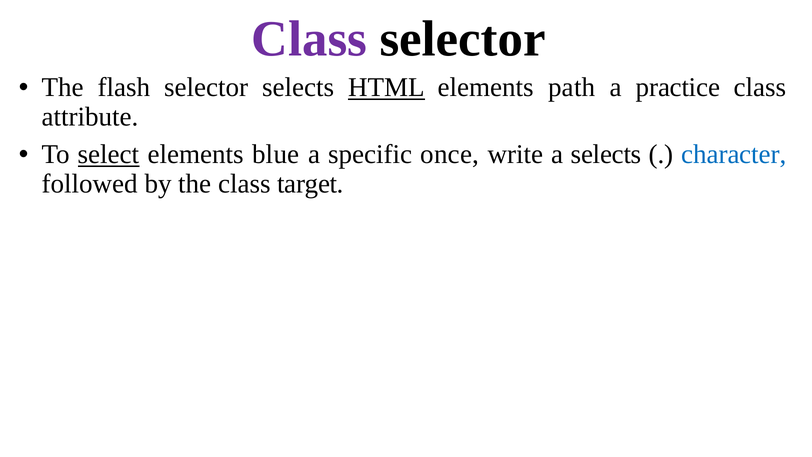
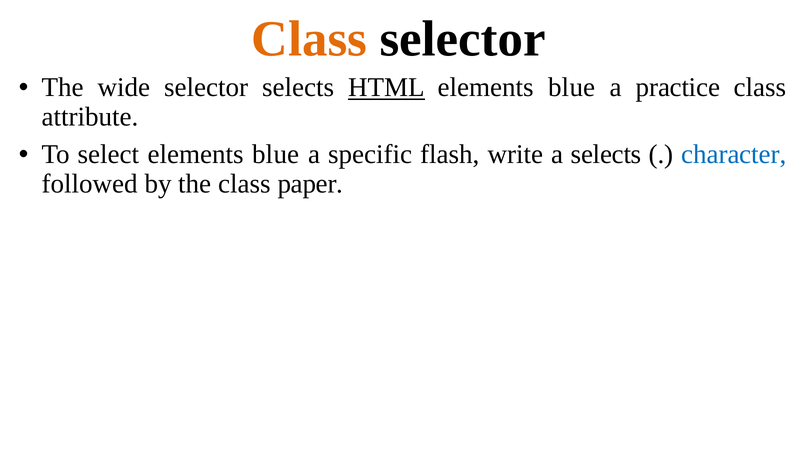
Class colour: purple -> orange (309, 39)
flash: flash -> wide (124, 87)
path: path -> blue (572, 87)
select underline: present -> none (109, 154)
once: once -> flash (450, 154)
target: target -> paper (310, 184)
